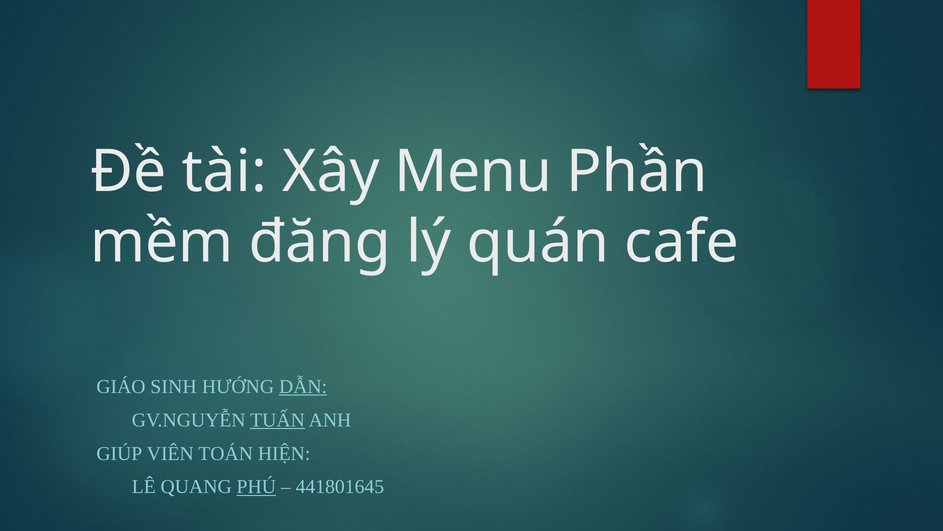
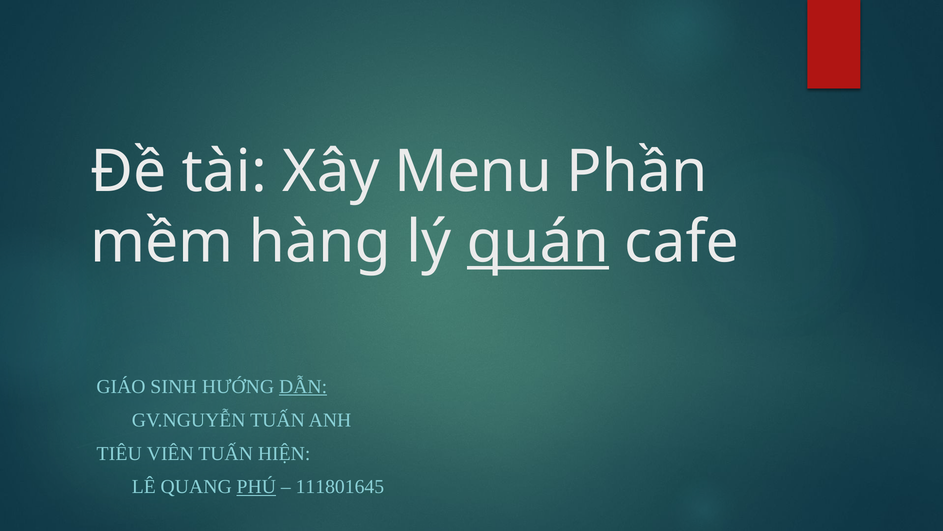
đăng: đăng -> hàng (320, 242)
quán underline: none -> present (538, 242)
TUẤN underline: present -> none (278, 420)
GIÚP: GIÚP -> TIÊU (119, 453)
VIÊN TOÁN: TOÁN -> TUẤN (226, 453)
441801645: 441801645 -> 111801645 (340, 486)
